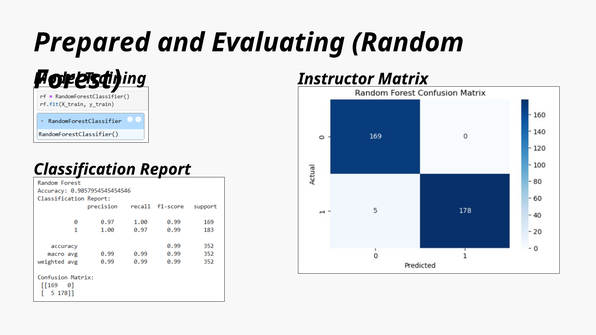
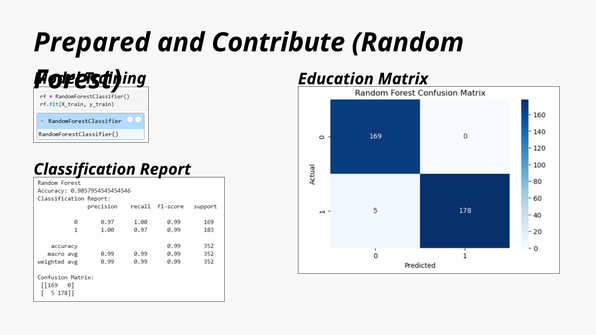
Evaluating: Evaluating -> Contribute (278, 43)
Instructor: Instructor -> Education (336, 79)
